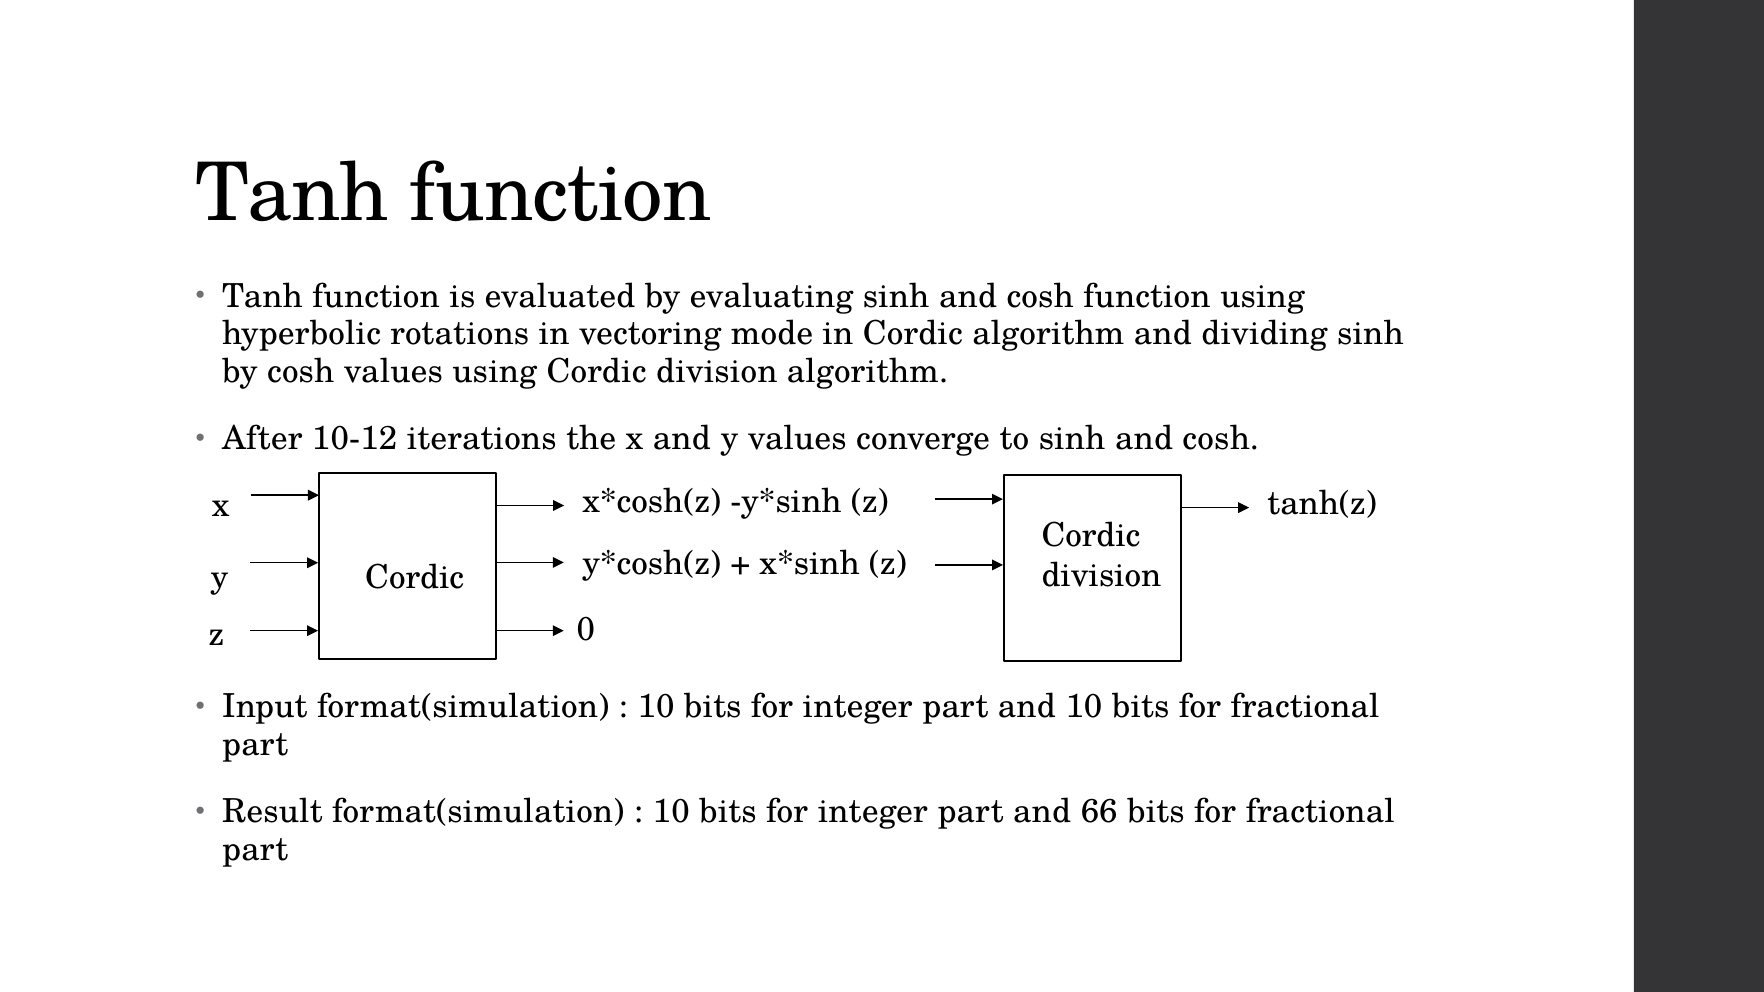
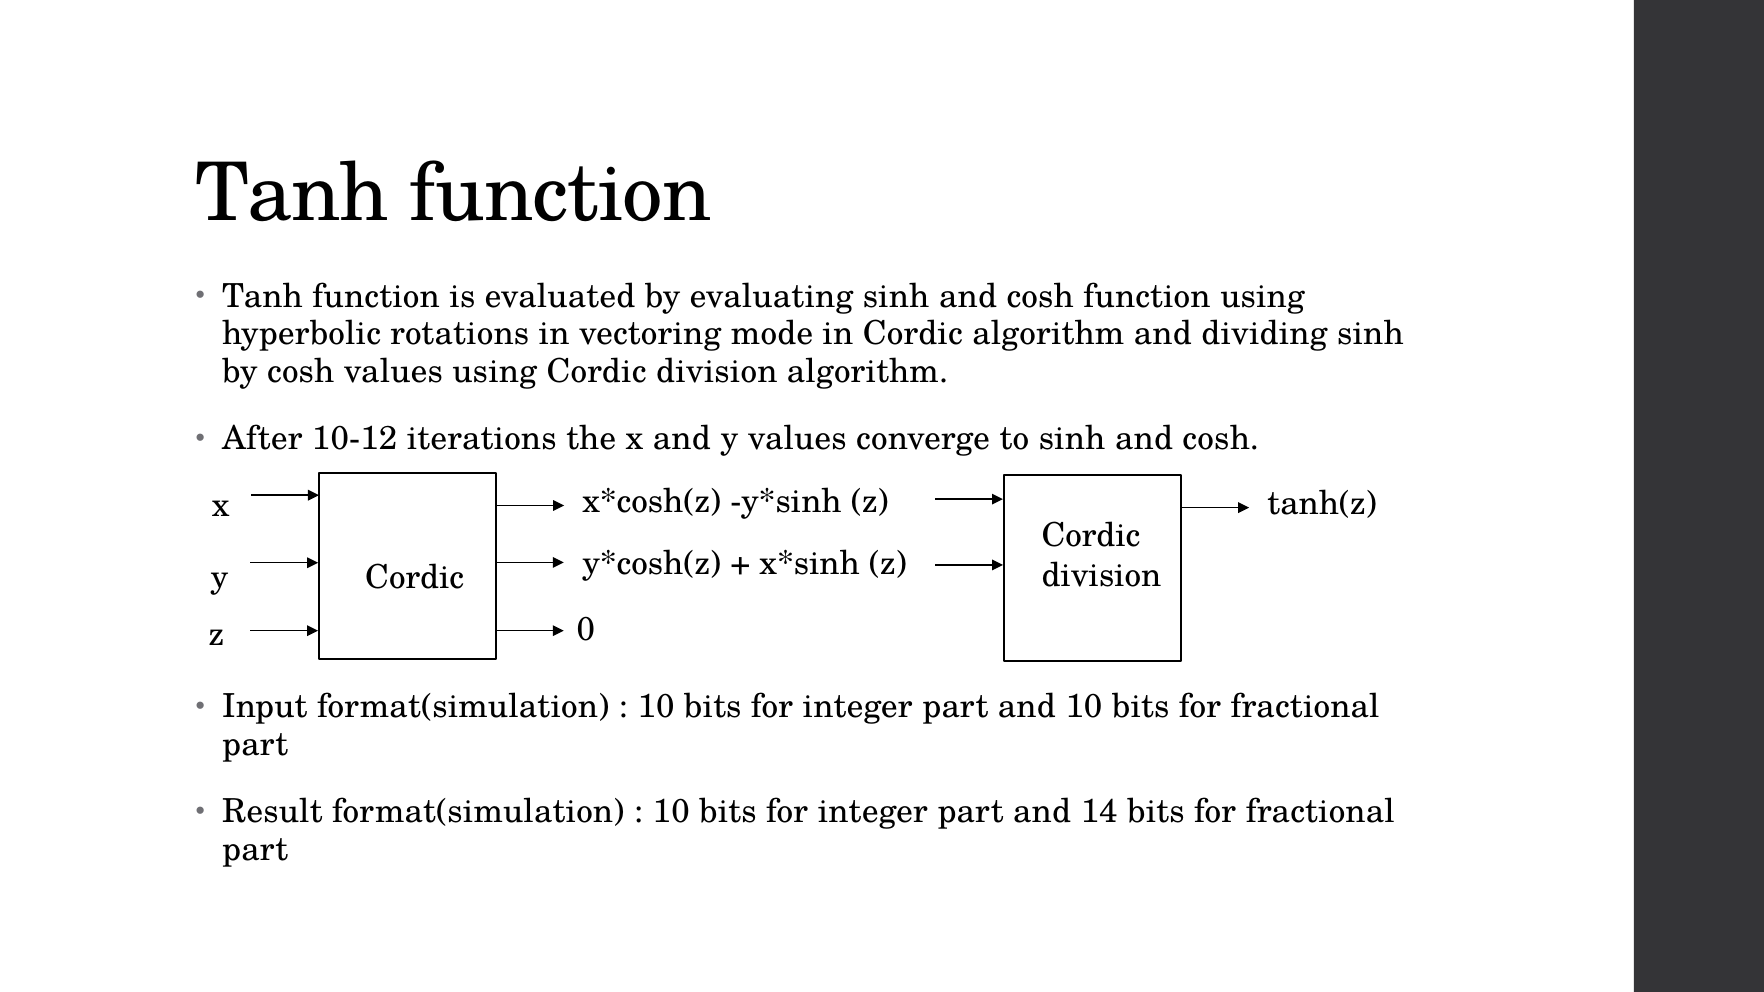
66: 66 -> 14 (1099, 812)
